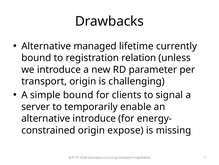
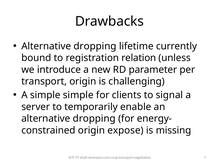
managed: managed -> dropping (95, 46)
simple bound: bound -> simple (78, 95)
introduce: introduce -> dropping (94, 118)
